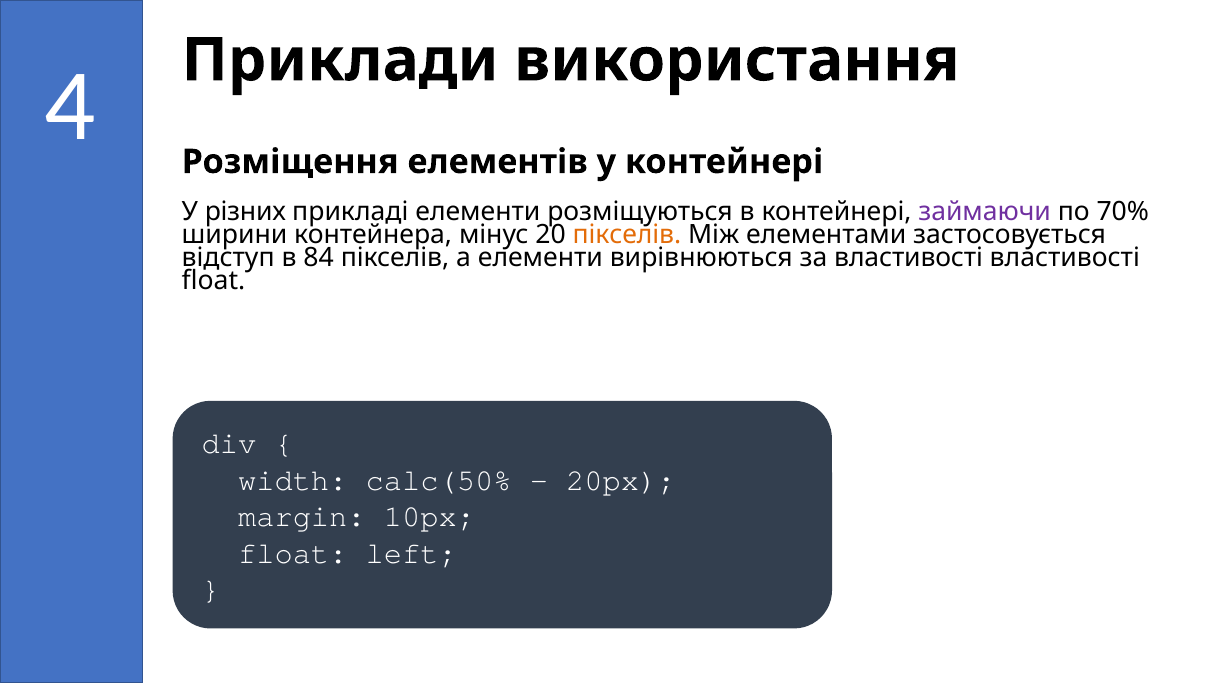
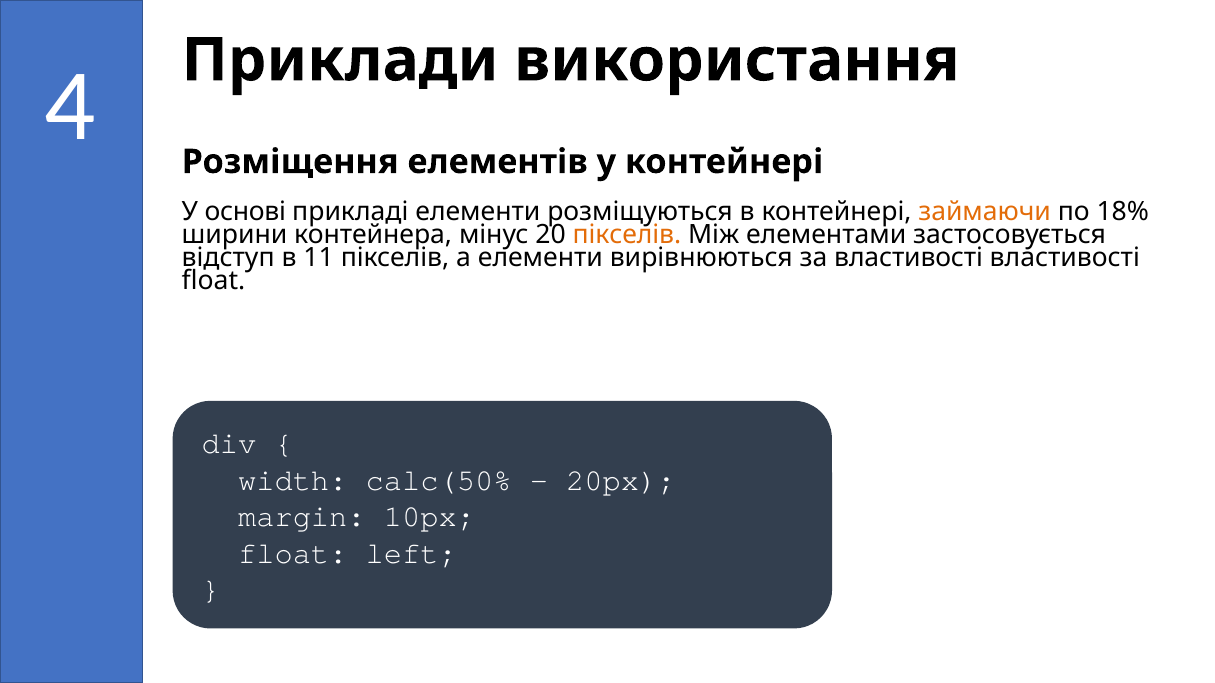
різних: різних -> основі (245, 212)
займаючи colour: purple -> orange (985, 212)
70%: 70% -> 18% (1123, 212)
84: 84 -> 11 (319, 258)
